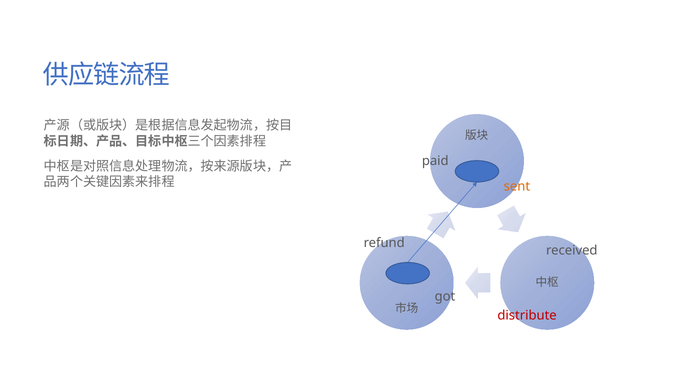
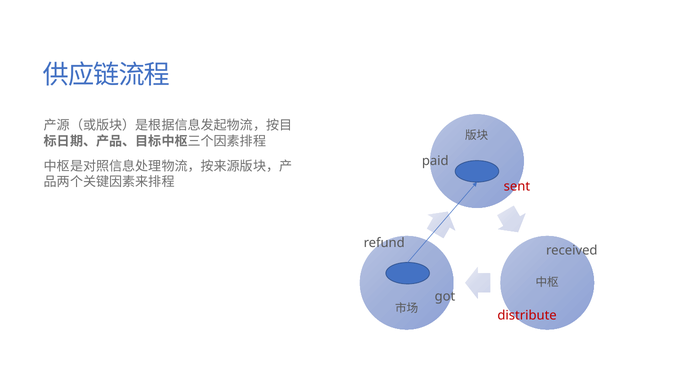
sent colour: orange -> red (517, 187)
